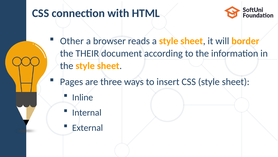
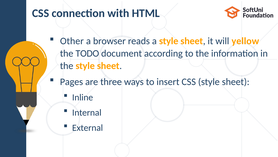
border: border -> yellow (245, 41)
THEIR: THEIR -> TODO (87, 53)
